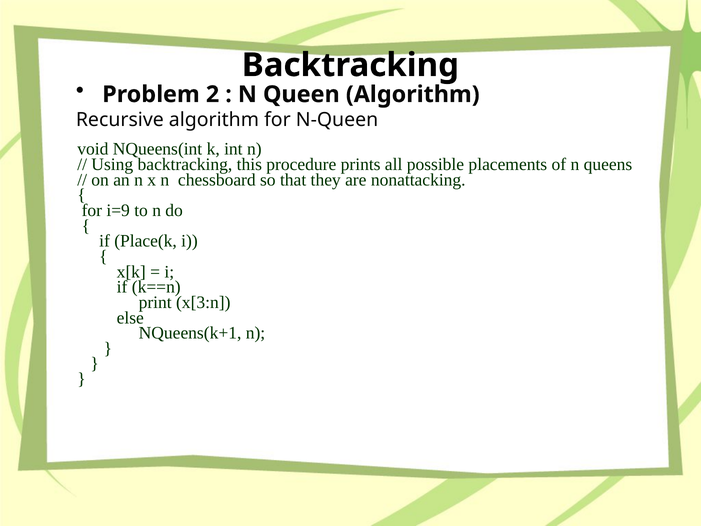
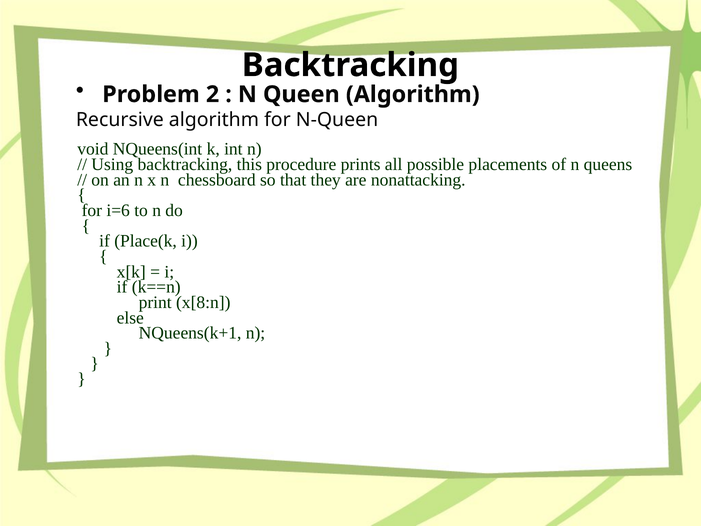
i=9: i=9 -> i=6 (118, 210)
x[3:n: x[3:n -> x[8:n (203, 302)
